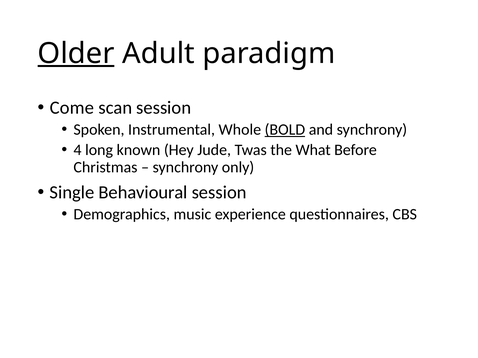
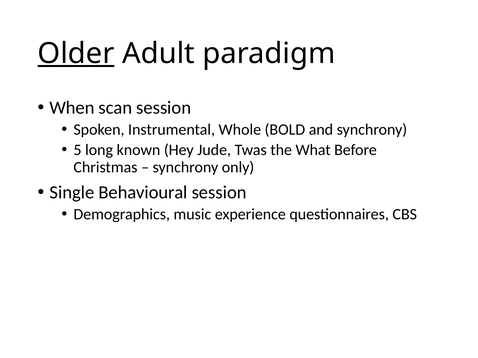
Come: Come -> When (72, 108)
BOLD underline: present -> none (285, 130)
4: 4 -> 5 (78, 150)
